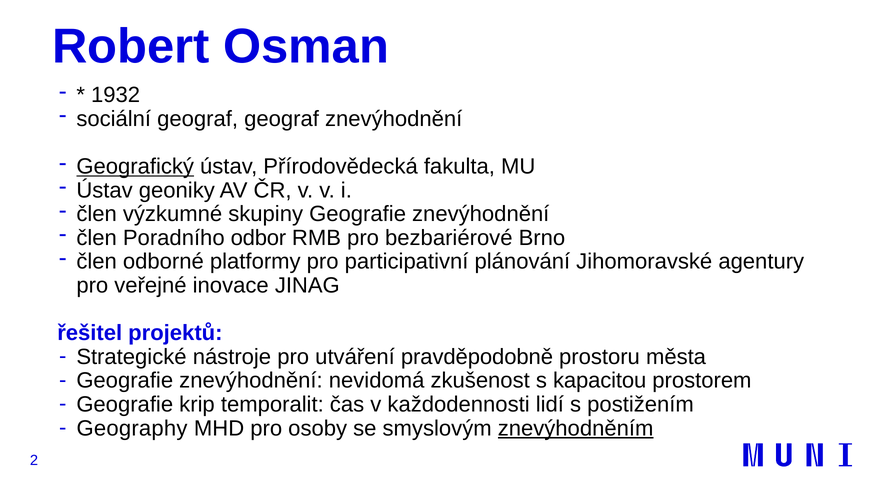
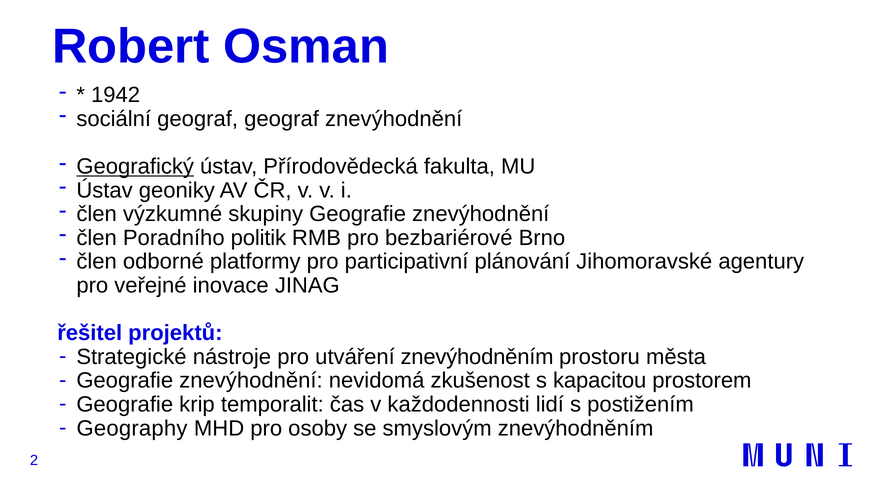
1932: 1932 -> 1942 (116, 95)
odbor: odbor -> politik (258, 238)
utváření pravděpodobně: pravděpodobně -> znevýhodněním (477, 357)
znevýhodněním underline: present -> none (576, 428)
